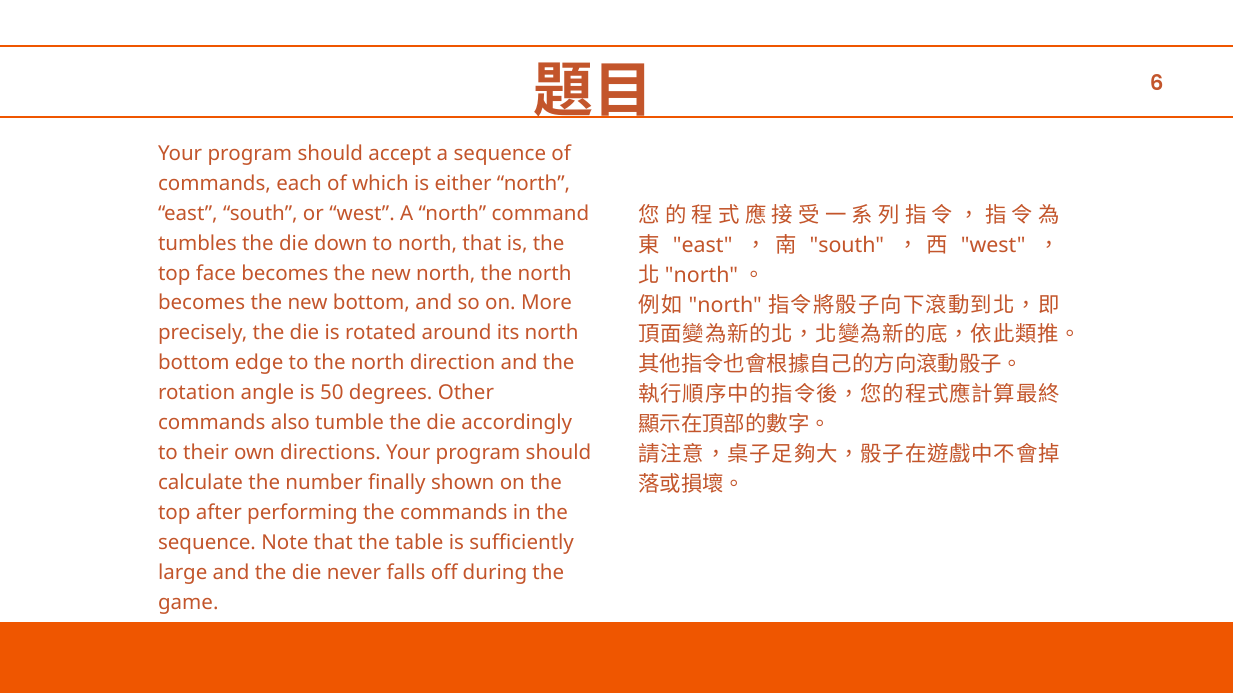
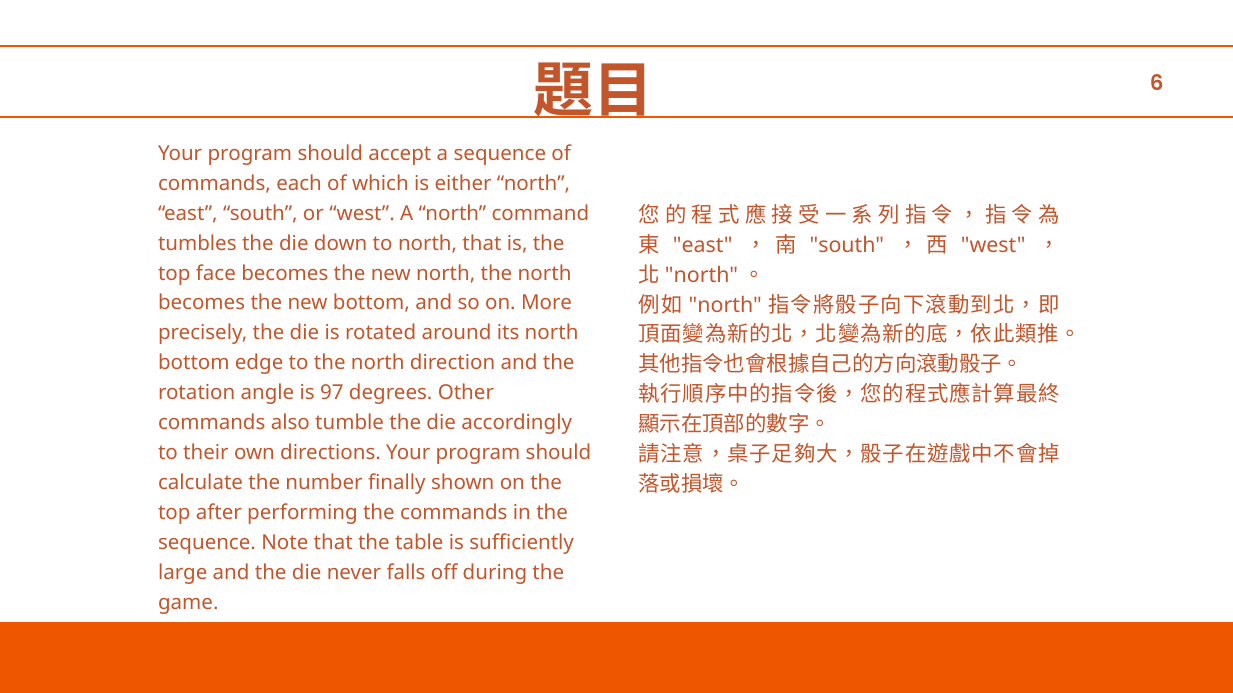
50: 50 -> 97 (332, 393)
